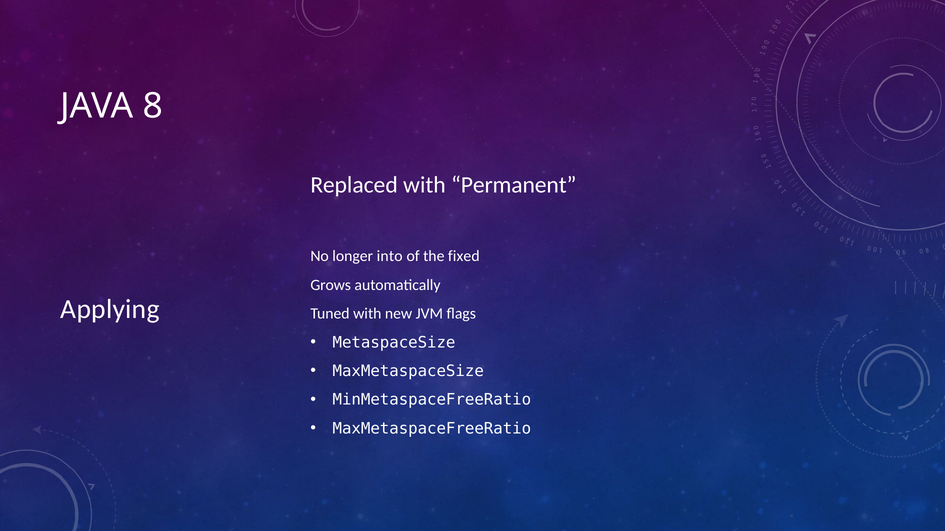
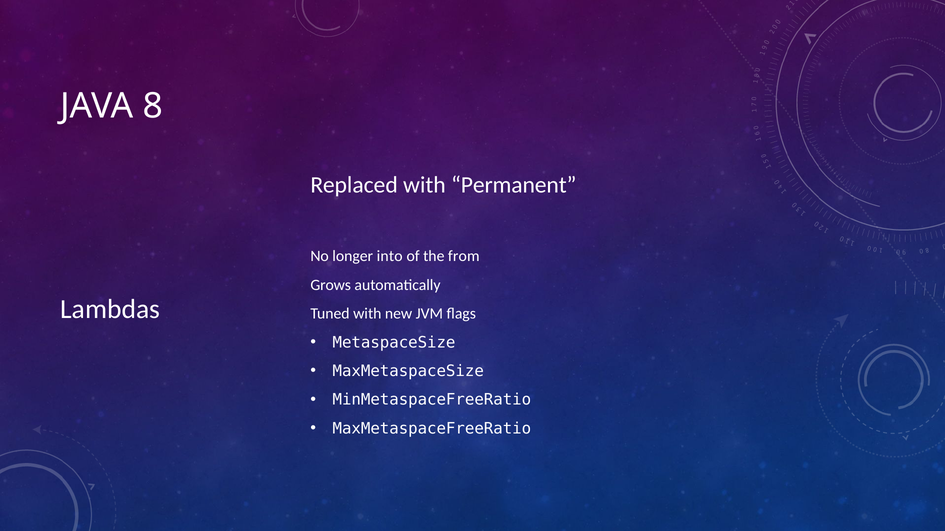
fixed: fixed -> from (464, 257)
Applying: Applying -> Lambdas (110, 309)
